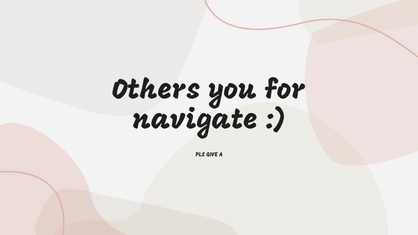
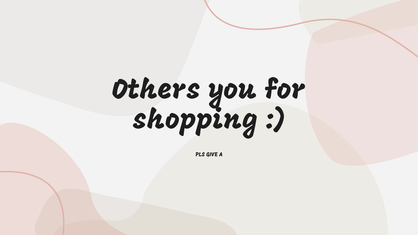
navigate: navigate -> shopping (195, 120)
